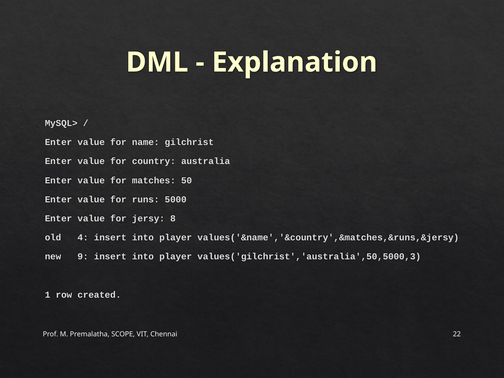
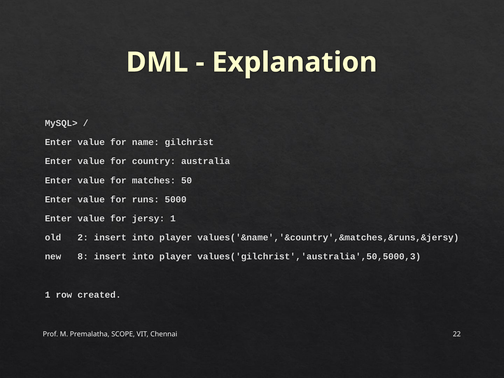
jersy 8: 8 -> 1 (173, 219)
4: 4 -> 2 (83, 238)
9: 9 -> 8 (83, 257)
